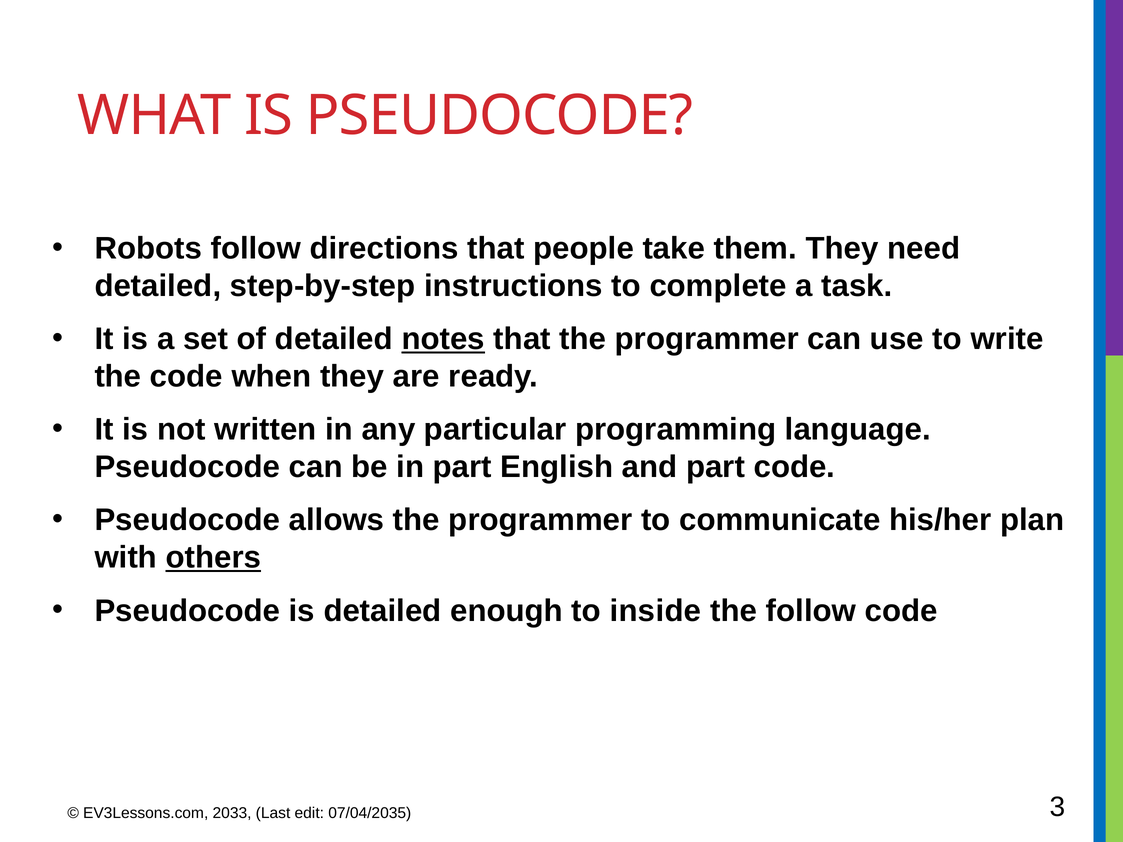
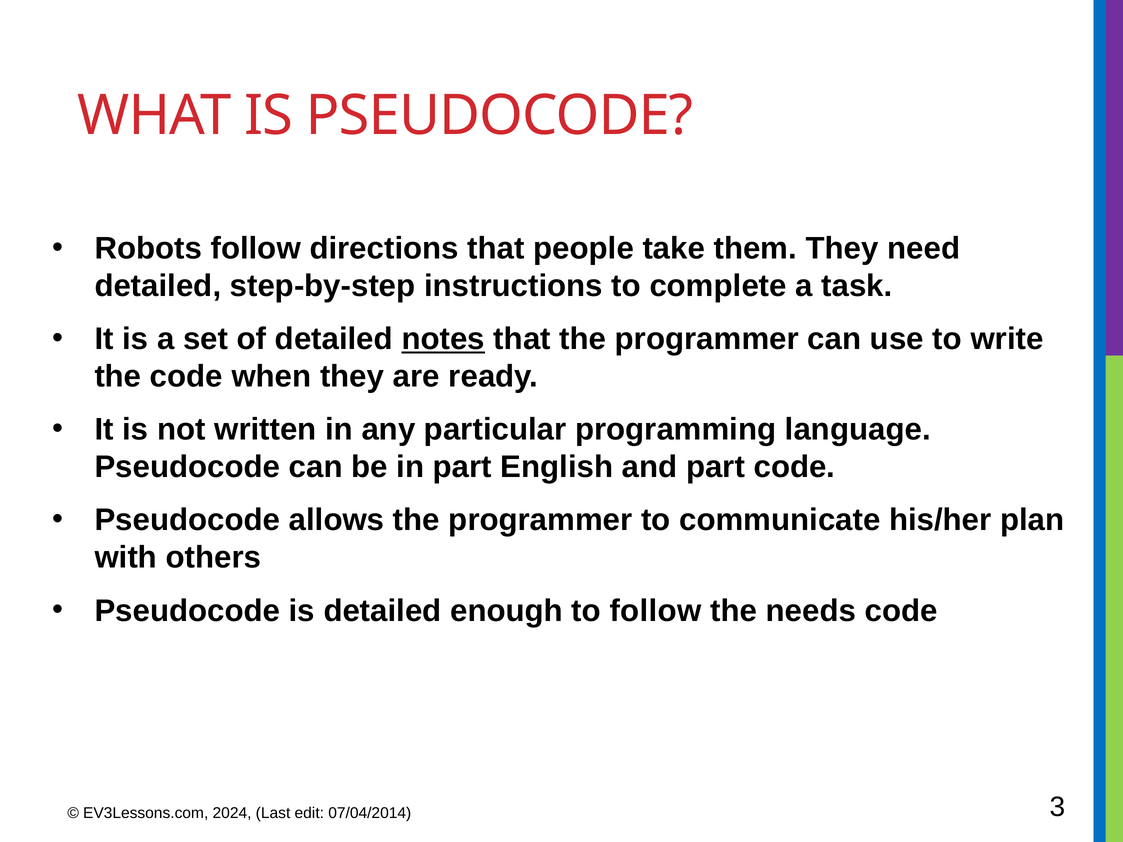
others underline: present -> none (213, 558)
to inside: inside -> follow (655, 611)
the follow: follow -> needs (811, 611)
2033: 2033 -> 2024 (232, 813)
07/04/2035: 07/04/2035 -> 07/04/2014 (370, 813)
